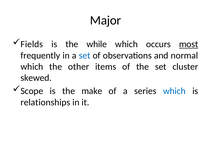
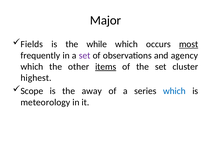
set colour: blue -> purple (85, 56)
normal: normal -> agency (184, 56)
items underline: none -> present (106, 67)
skewed: skewed -> highest (36, 78)
make: make -> away (92, 91)
relationships: relationships -> meteorology (45, 102)
